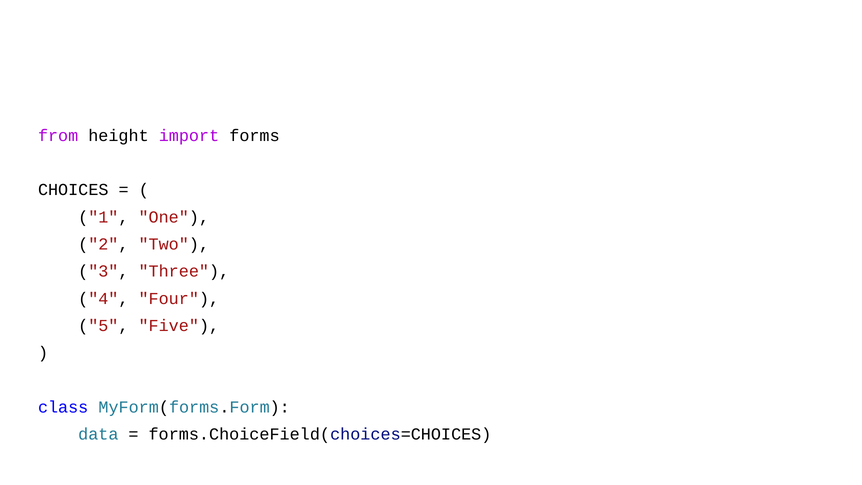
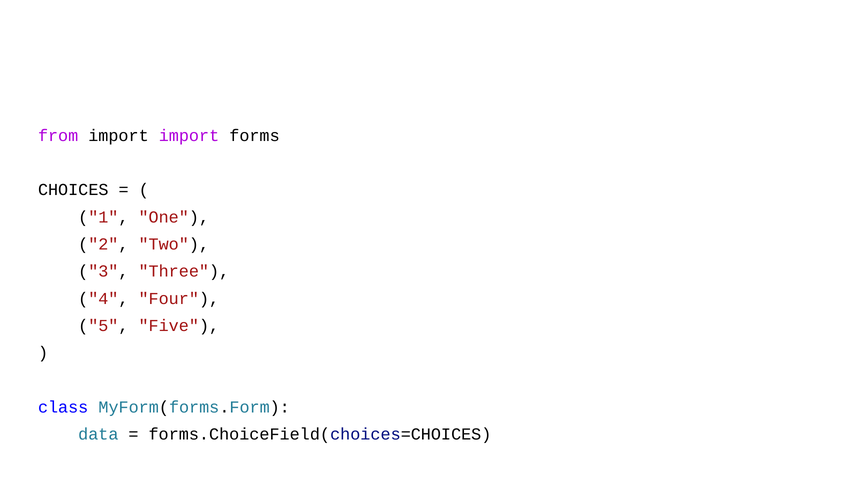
from height: height -> import (118, 136)
